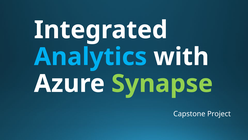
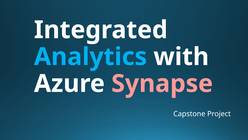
Synapse colour: light green -> pink (162, 83)
